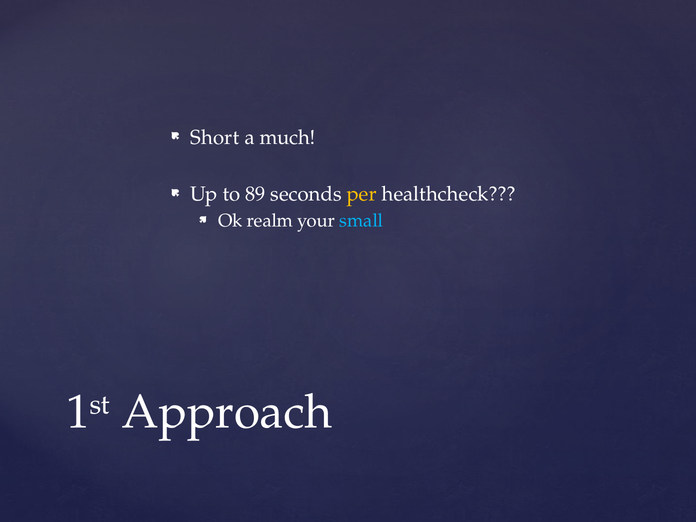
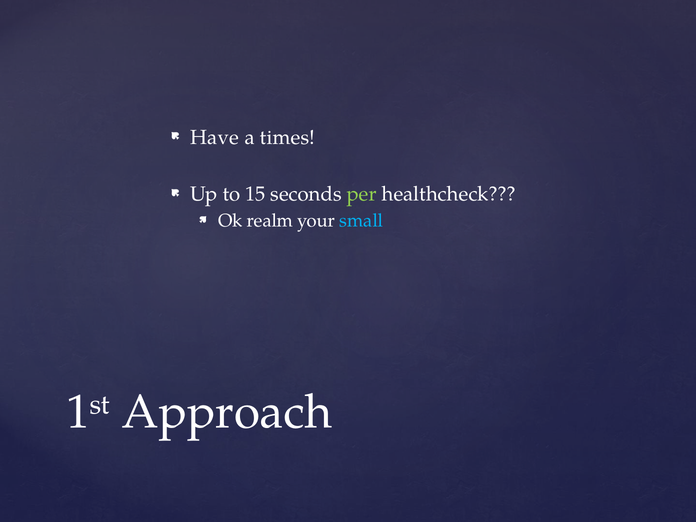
Short: Short -> Have (215, 137)
much: much -> times (287, 137)
89: 89 -> 15 (255, 194)
per colour: yellow -> light green (362, 194)
